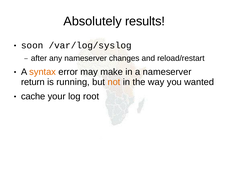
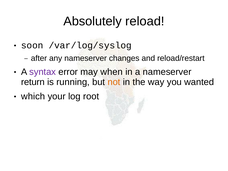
results: results -> reload (145, 21)
syntax colour: orange -> purple (43, 72)
make: make -> when (112, 72)
cache: cache -> which (33, 96)
